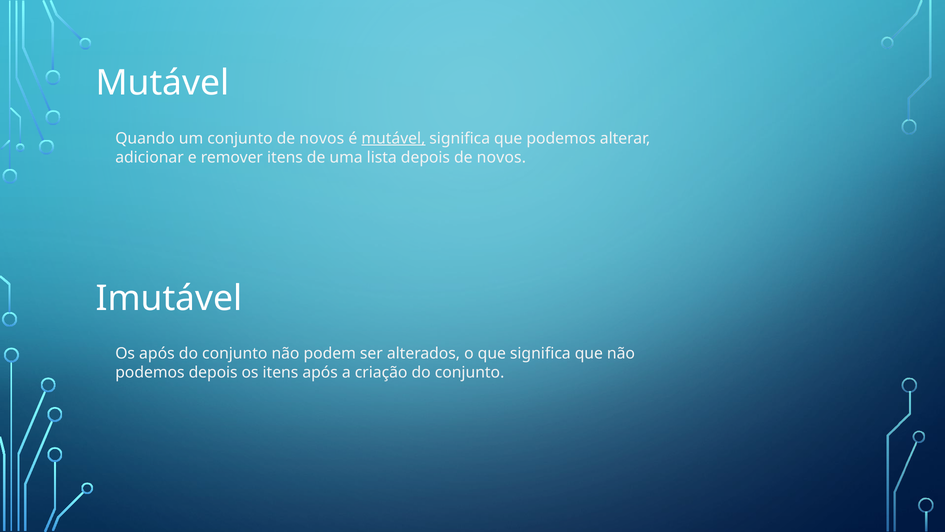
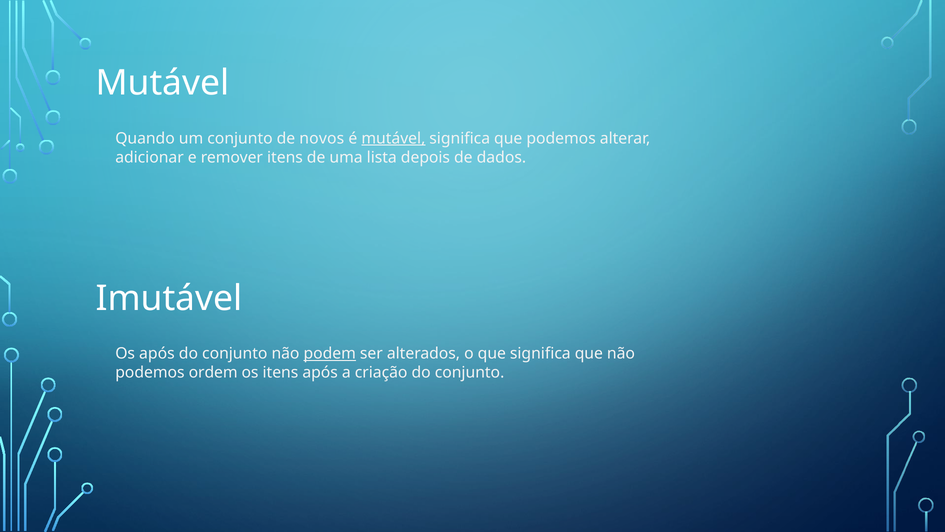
depois de novos: novos -> dados (501, 157)
podem underline: none -> present (330, 353)
podemos depois: depois -> ordem (213, 372)
